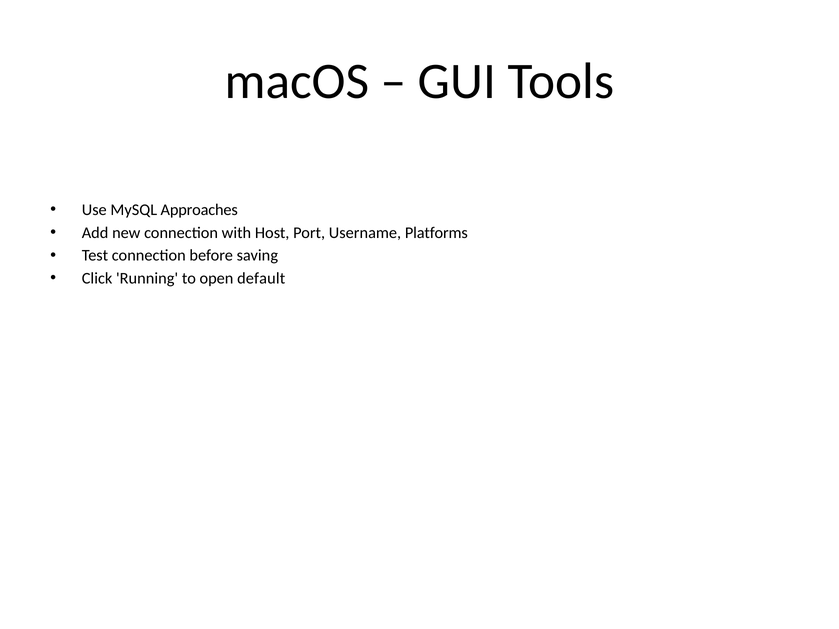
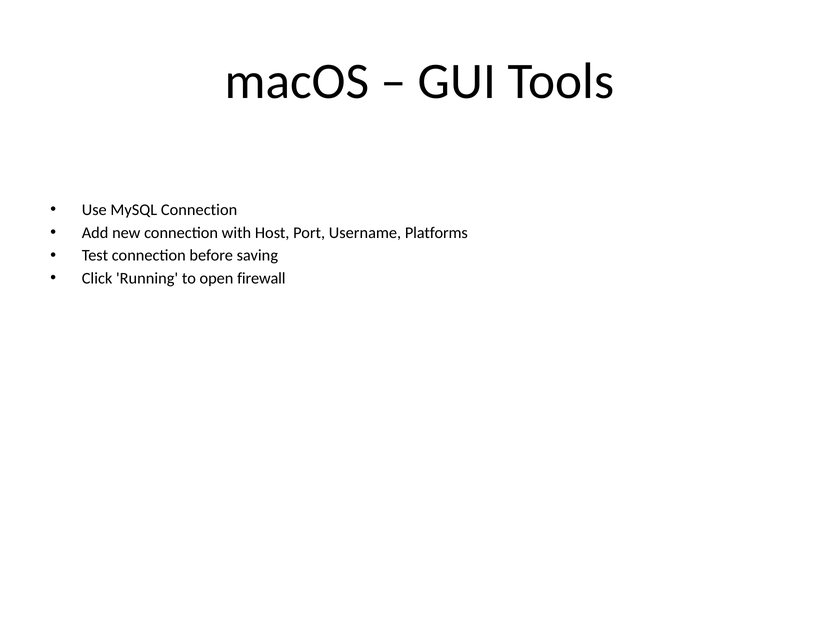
MySQL Approaches: Approaches -> Connection (199, 210)
default: default -> firewall (261, 279)
